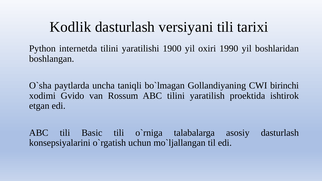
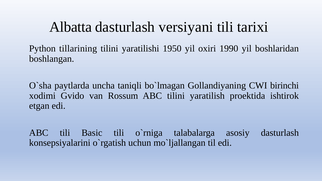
Kodlik: Kodlik -> Albatta (71, 27)
internetda: internetda -> tillarining (78, 49)
1900: 1900 -> 1950 (172, 49)
